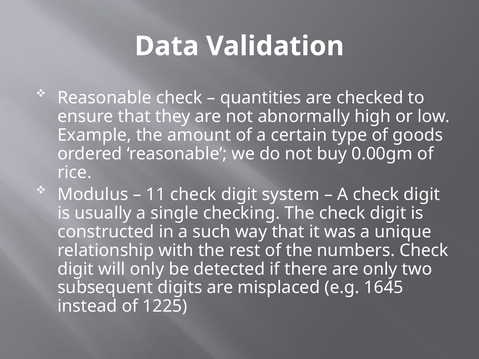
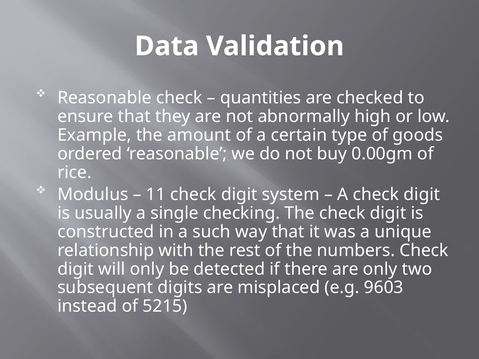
1645: 1645 -> 9603 (384, 288)
1225: 1225 -> 5215 (165, 306)
